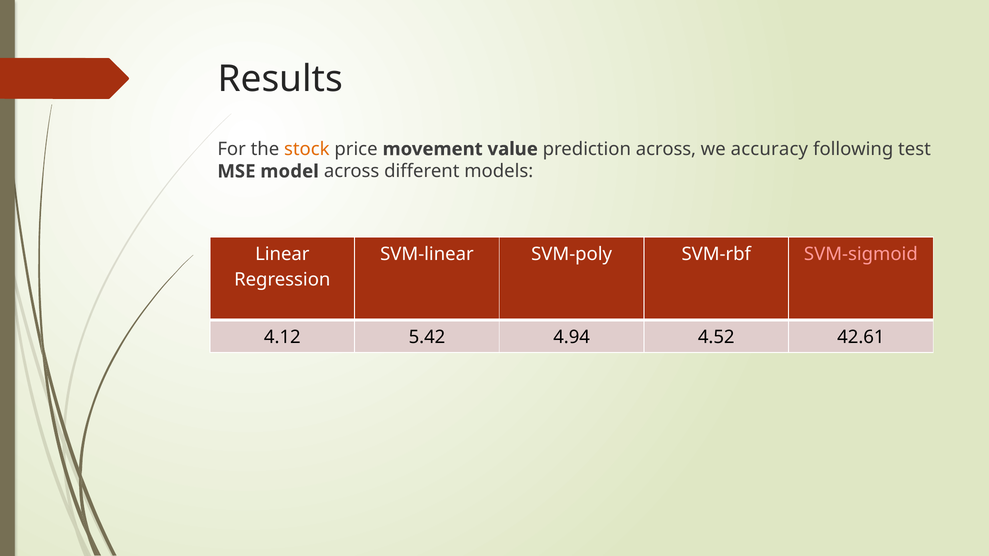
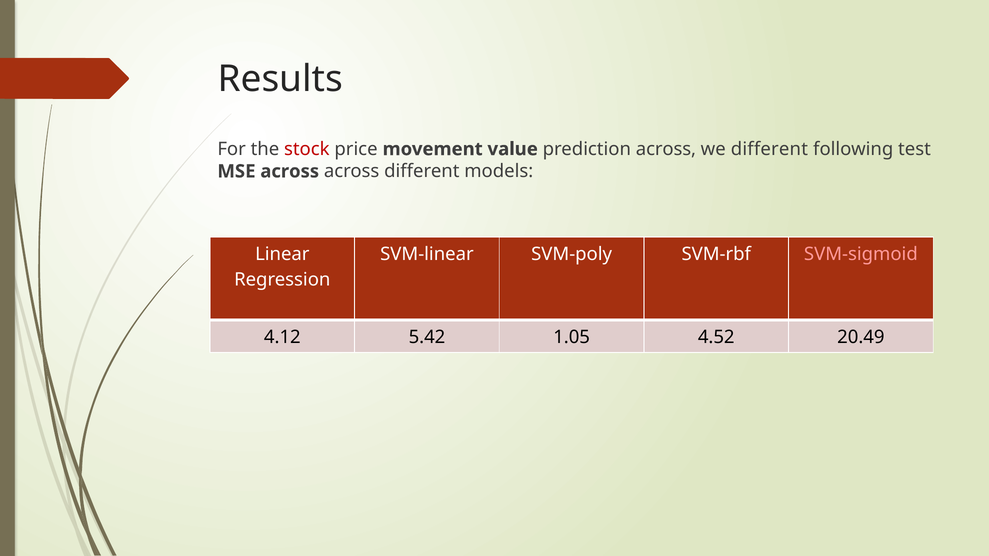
stock colour: orange -> red (307, 149)
we accuracy: accuracy -> different (769, 149)
MSE model: model -> across (290, 171)
4.94: 4.94 -> 1.05 (572, 337)
42.61: 42.61 -> 20.49 (861, 337)
